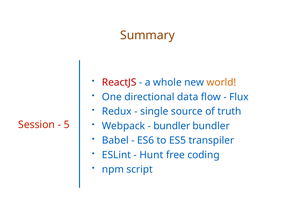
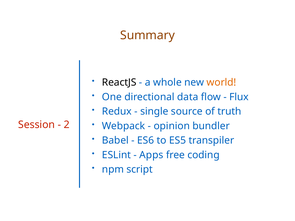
ReactJS colour: red -> black (119, 83)
bundler: bundler -> opinion (172, 126)
5: 5 -> 2 (67, 125)
Hunt: Hunt -> Apps (151, 155)
